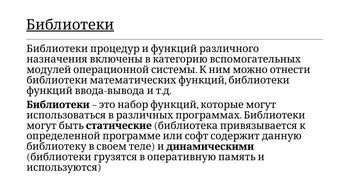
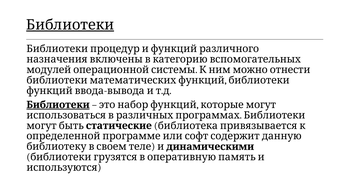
Библиотеки underline: none -> present (58, 105)
